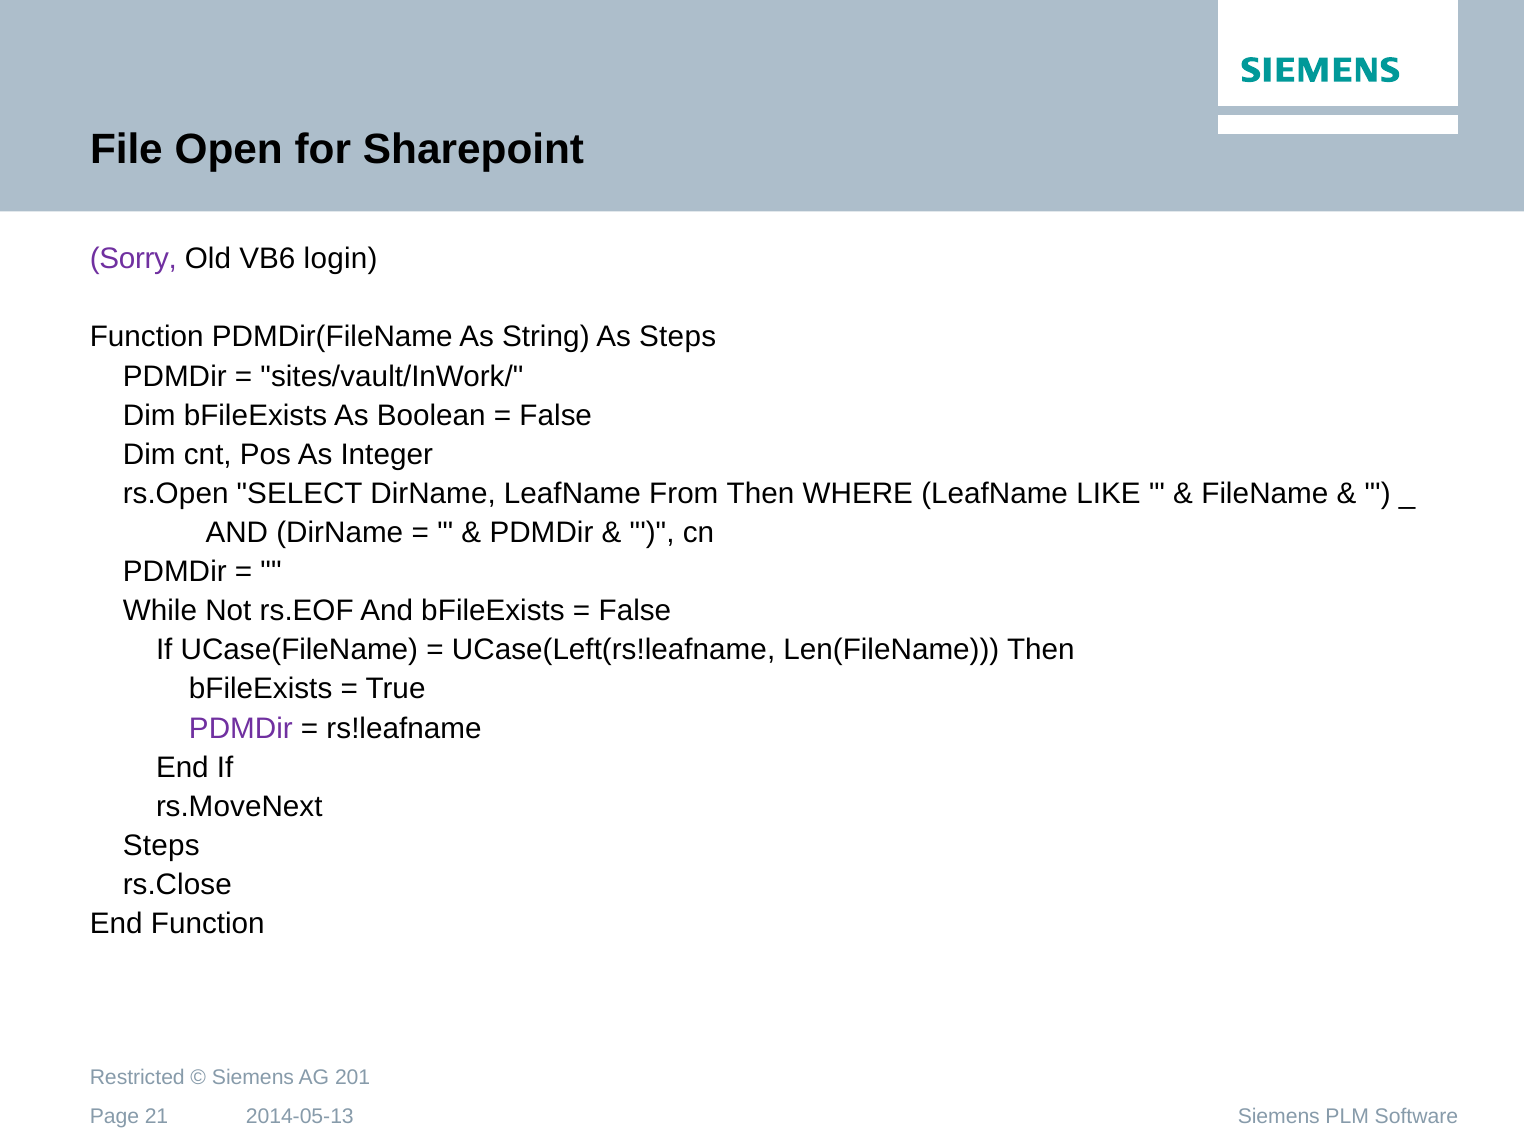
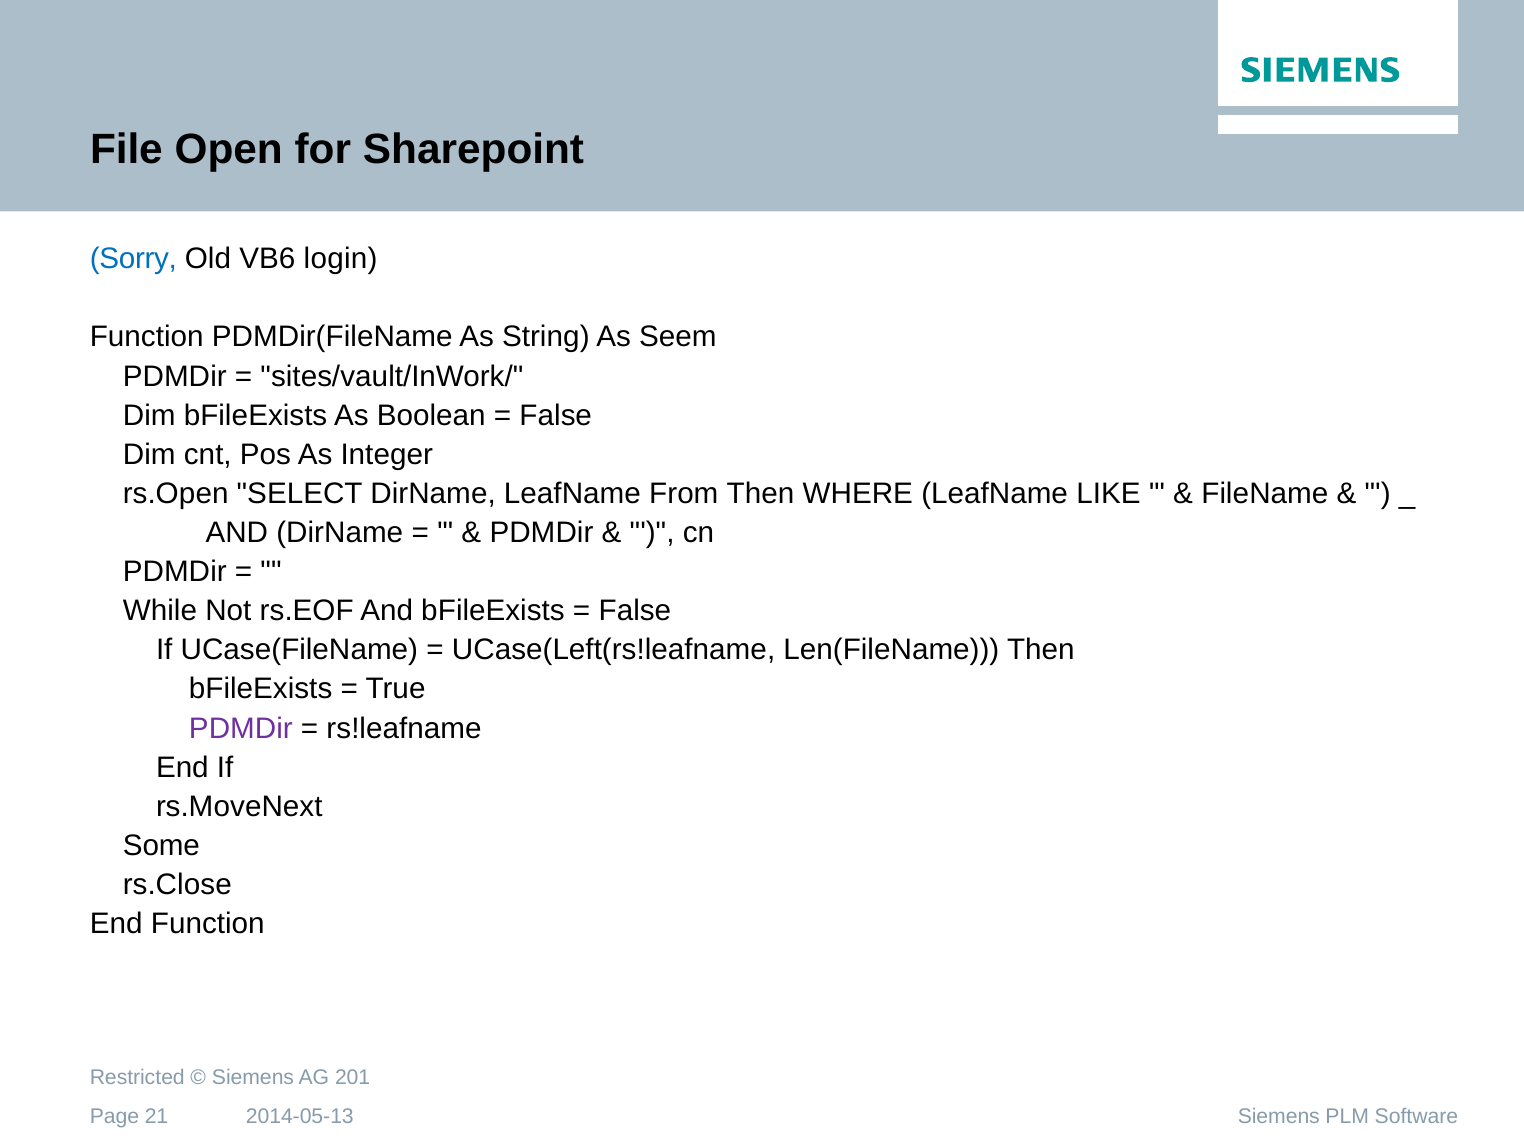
Sorry colour: purple -> blue (133, 259)
As Steps: Steps -> Seem (678, 337)
Steps: Steps -> Some (161, 846)
